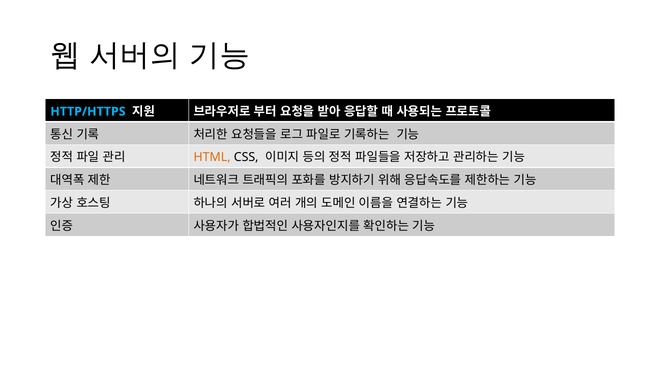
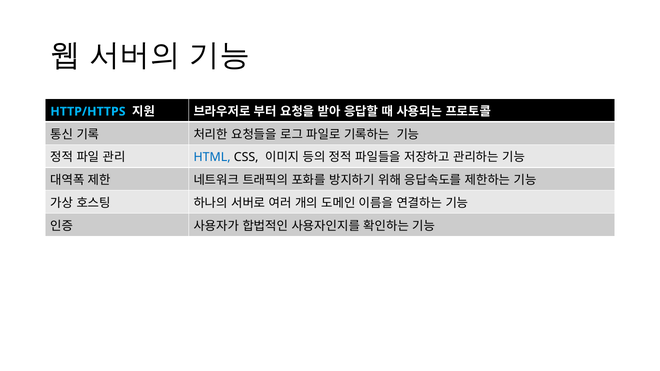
HTML colour: orange -> blue (212, 157)
